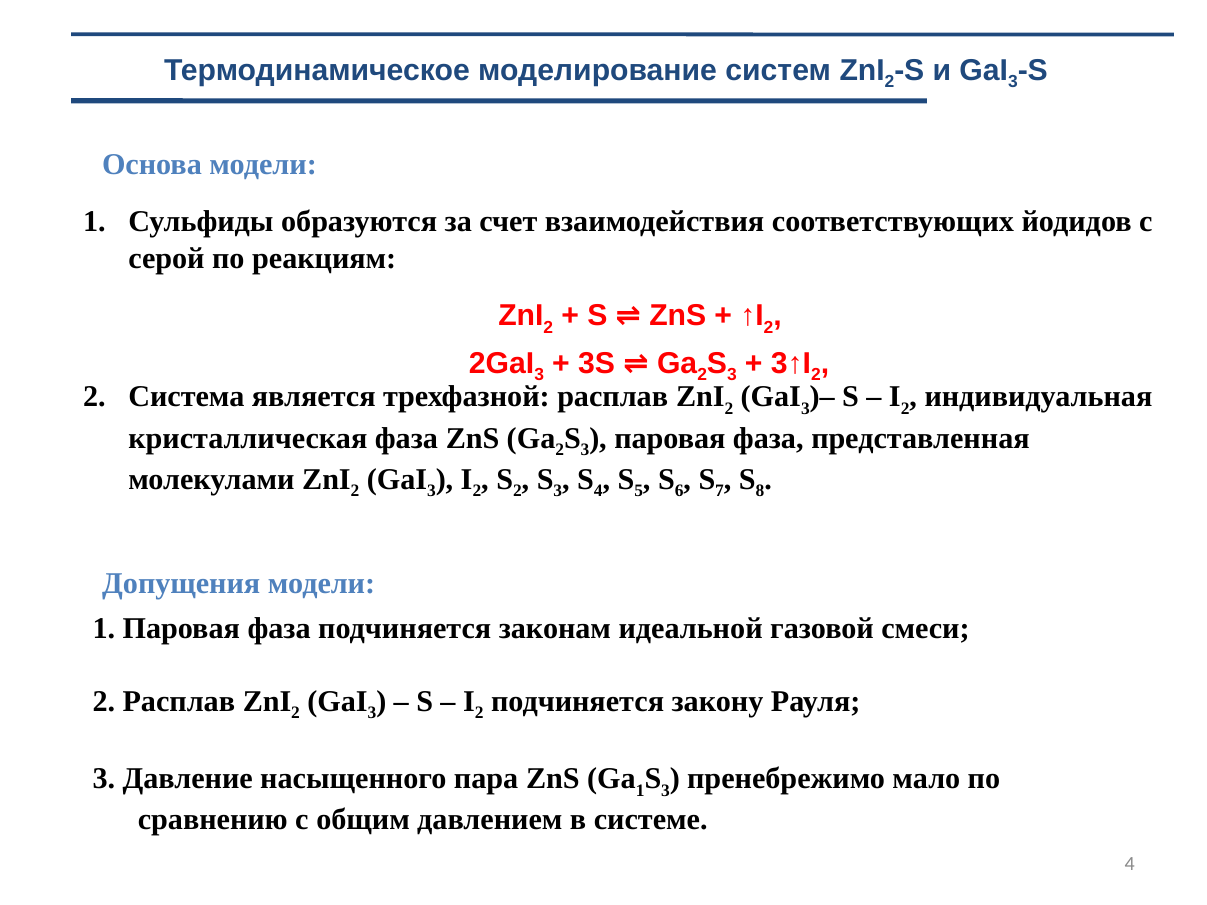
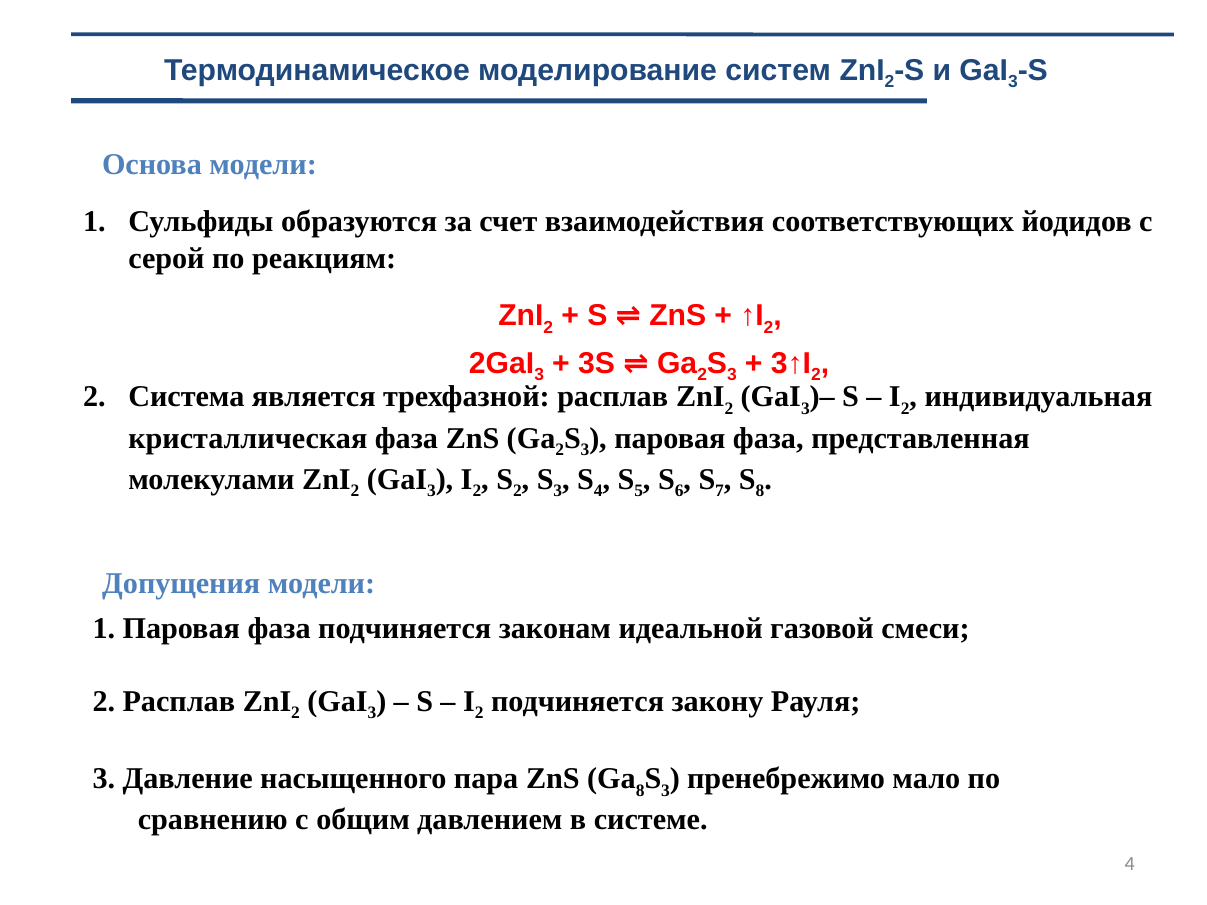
1: 1 -> 8 (640, 791)
